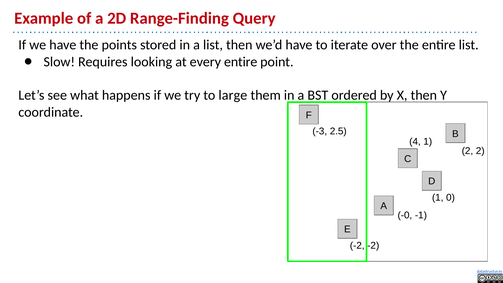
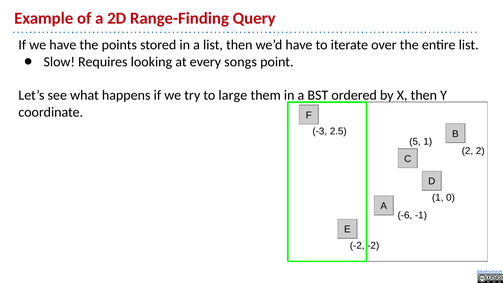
every entire: entire -> songs (241, 62)
4: 4 -> 5 (415, 142)
-0: -0 -> -6 (405, 215)
